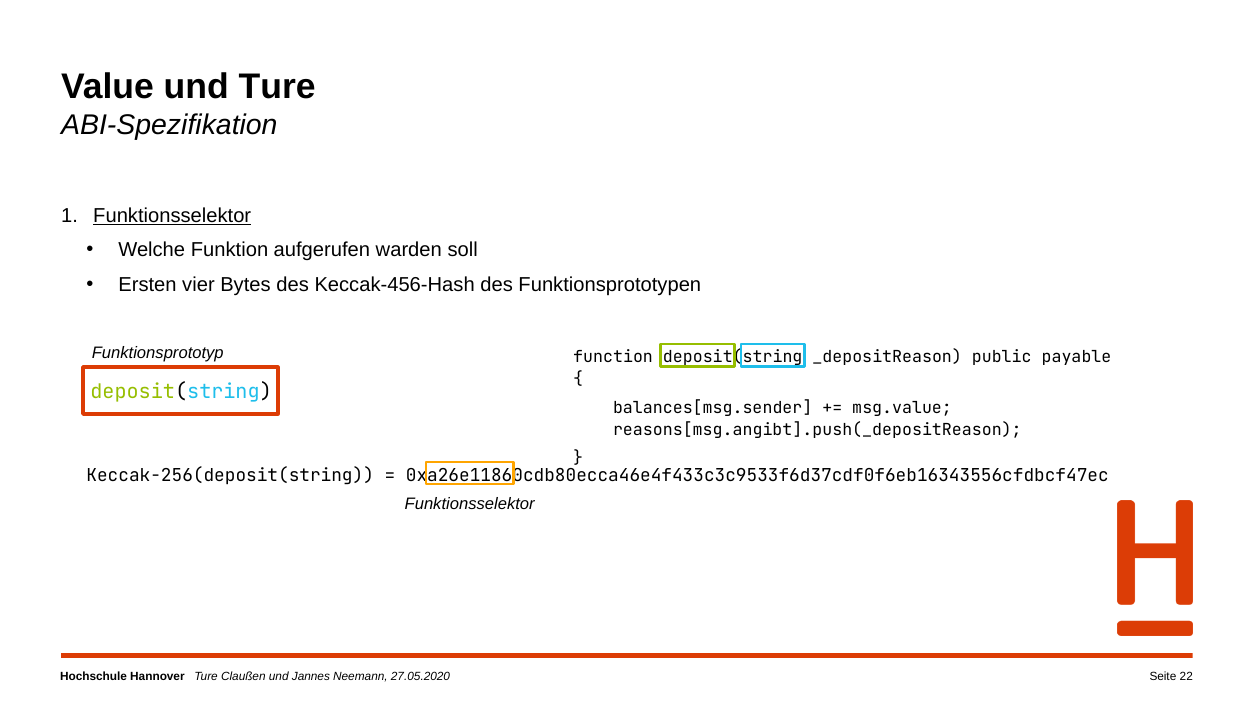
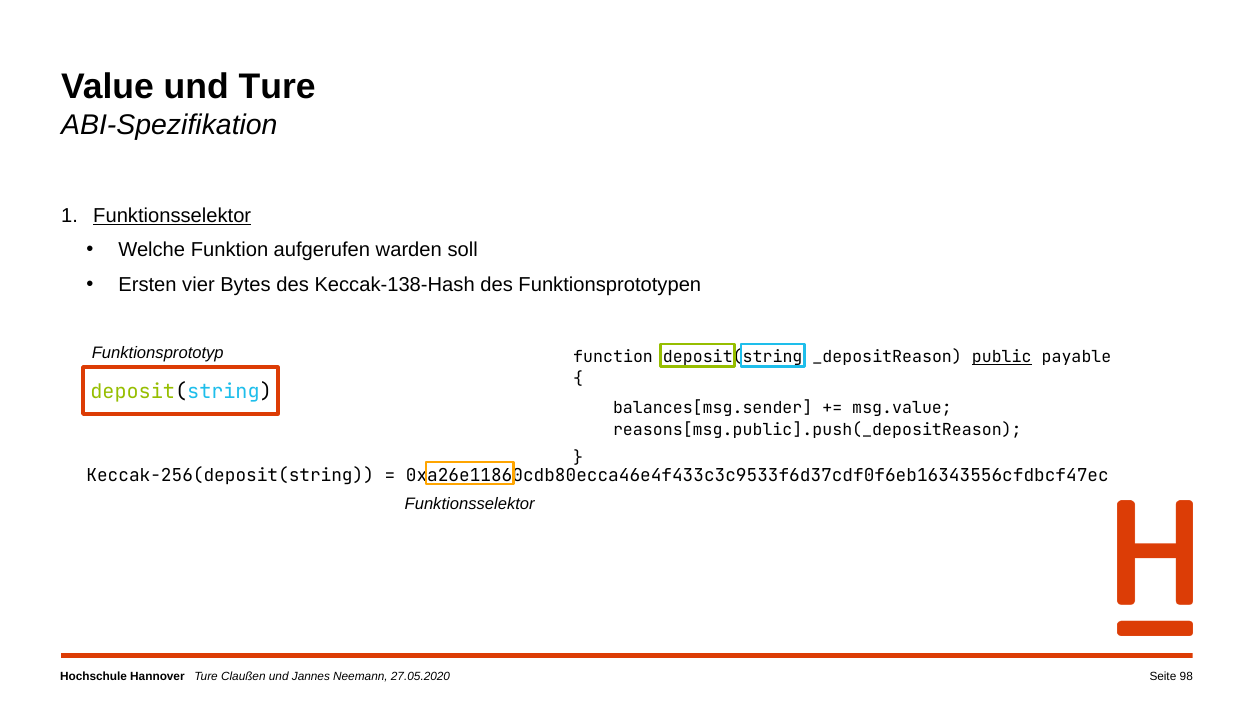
Keccak-456-Hash: Keccak-456-Hash -> Keccak-138-Hash (395, 285)
public underline: none -> present (1002, 357)
reasons[msg.angibt].push(_depositReason: reasons[msg.angibt].push(_depositReason -> reasons[msg.public].push(_depositReason (817, 429)
22: 22 -> 98 (1186, 676)
